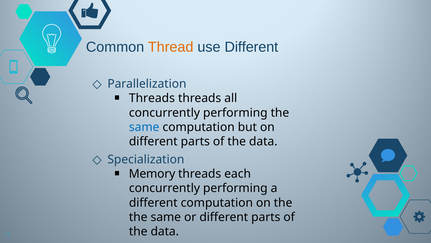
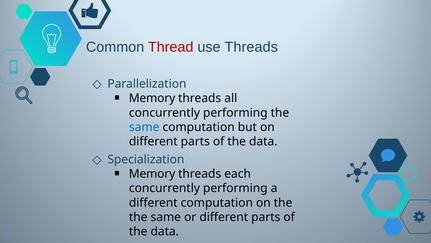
Thread colour: orange -> red (171, 47)
use Different: Different -> Threads (251, 47)
Threads: Threads -> Memory (152, 98)
